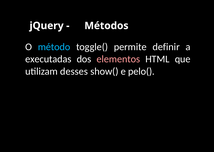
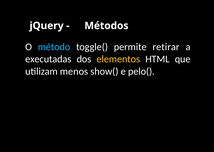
definir: definir -> retirar (166, 47)
elementos colour: pink -> yellow (118, 59)
desses: desses -> menos (74, 71)
